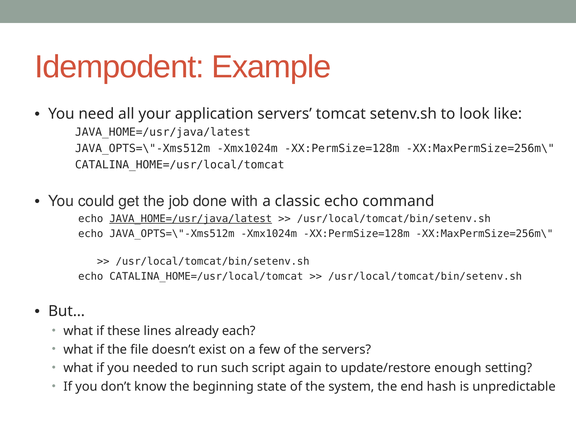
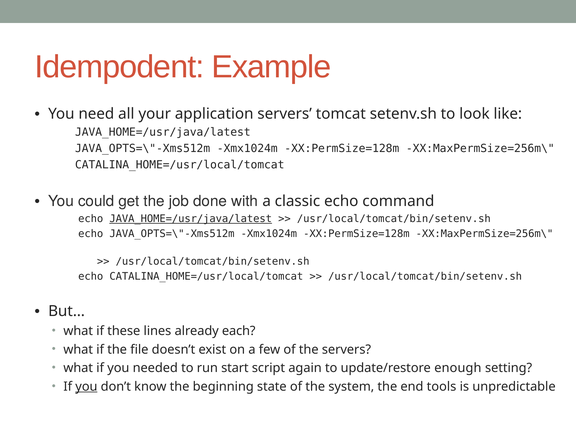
such: such -> start (235, 368)
you underline: none -> present (86, 387)
hash: hash -> tools (442, 387)
